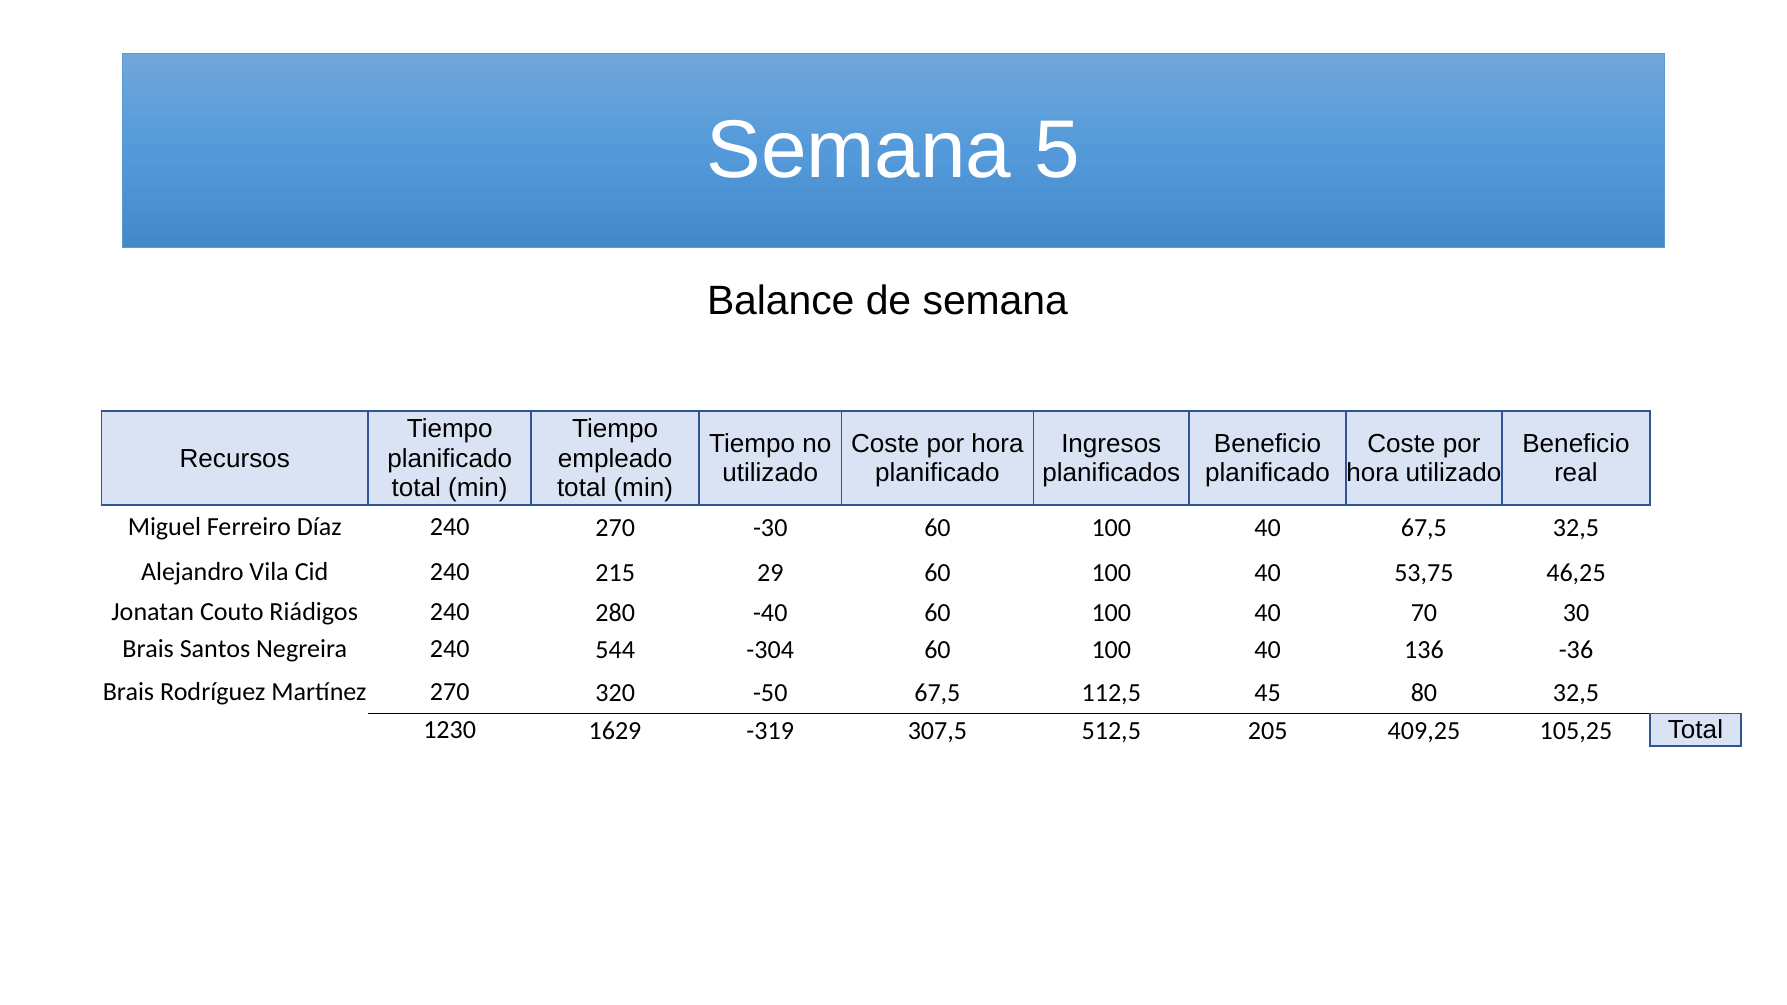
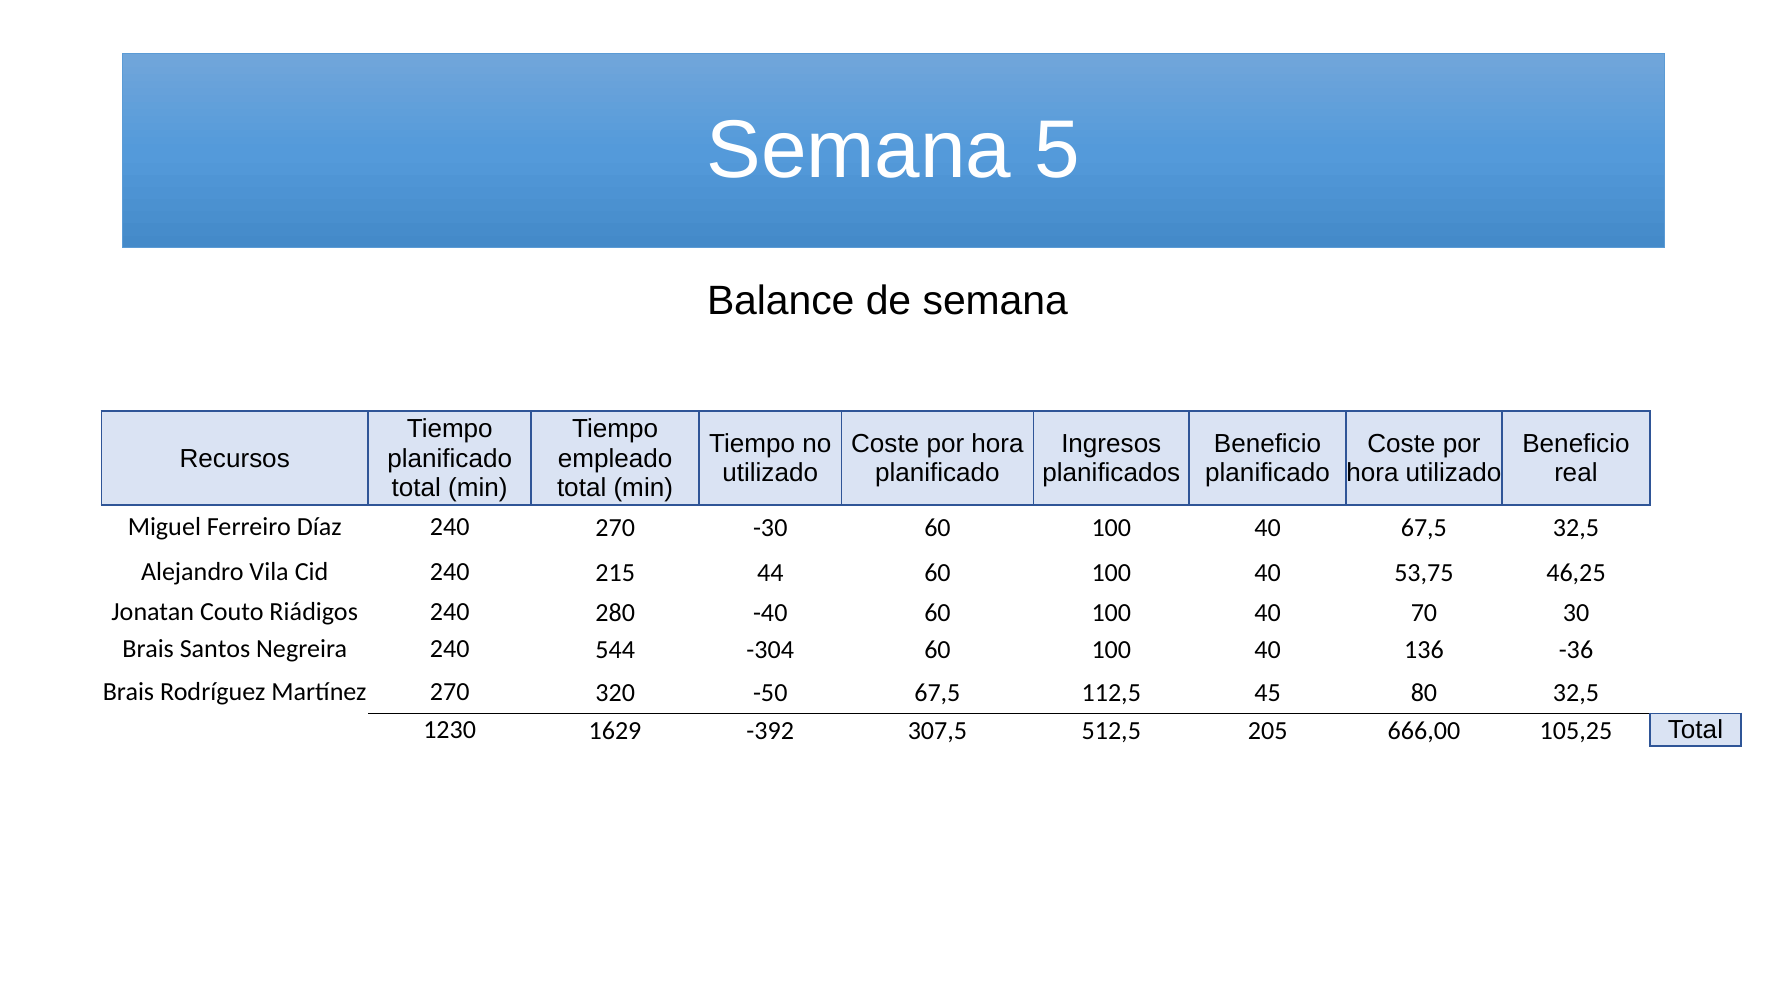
29: 29 -> 44 (770, 573)
-319: -319 -> -392 (770, 731)
409,25: 409,25 -> 666,00 (1424, 731)
